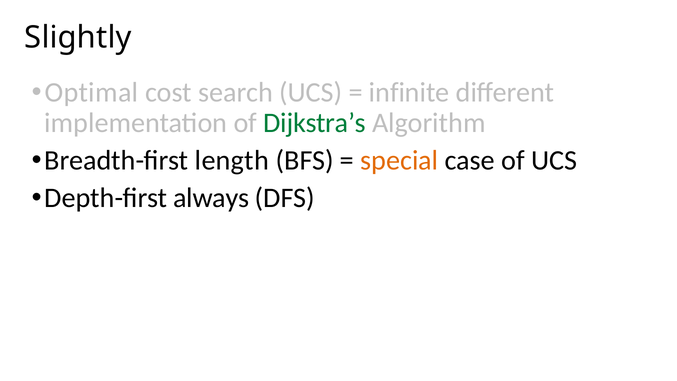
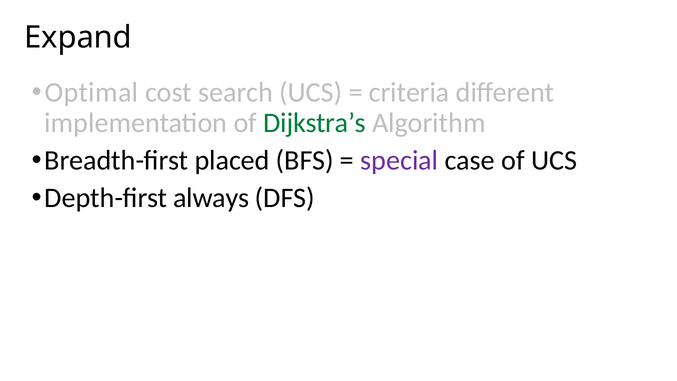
Slightly: Slightly -> Expand (78, 38)
infinite: infinite -> criteria (409, 93)
length: length -> placed (232, 160)
special colour: orange -> purple (399, 160)
